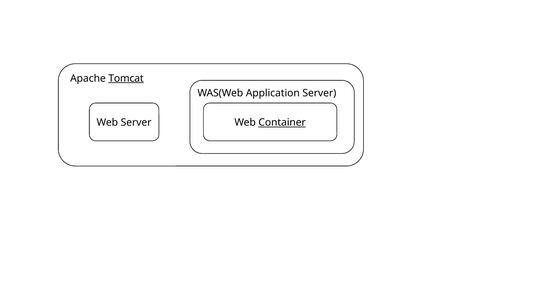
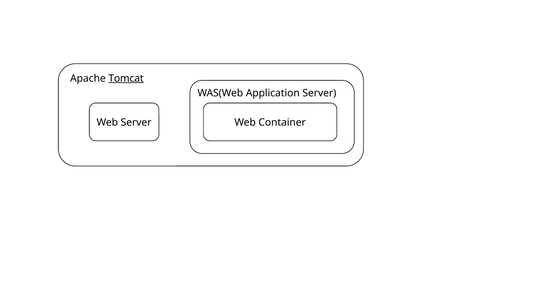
Container underline: present -> none (282, 123)
